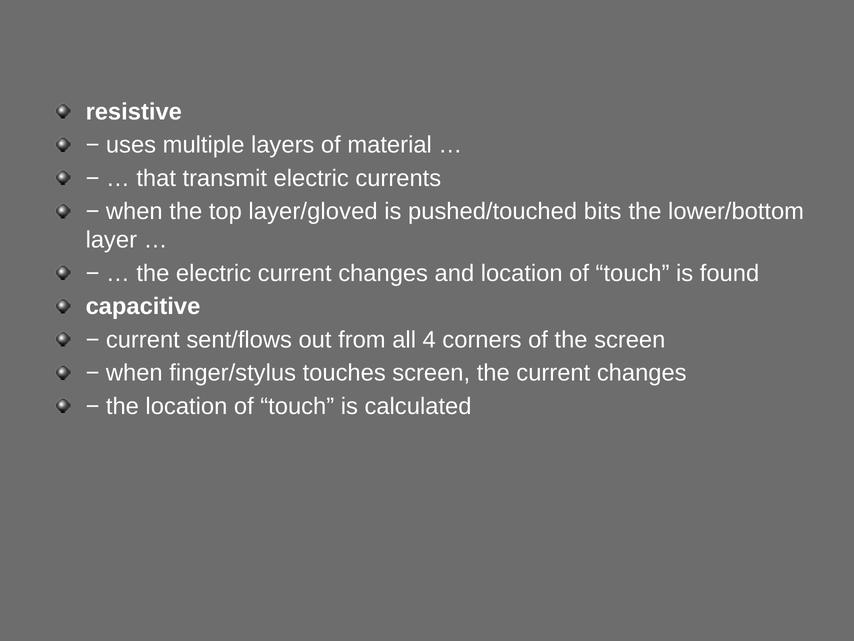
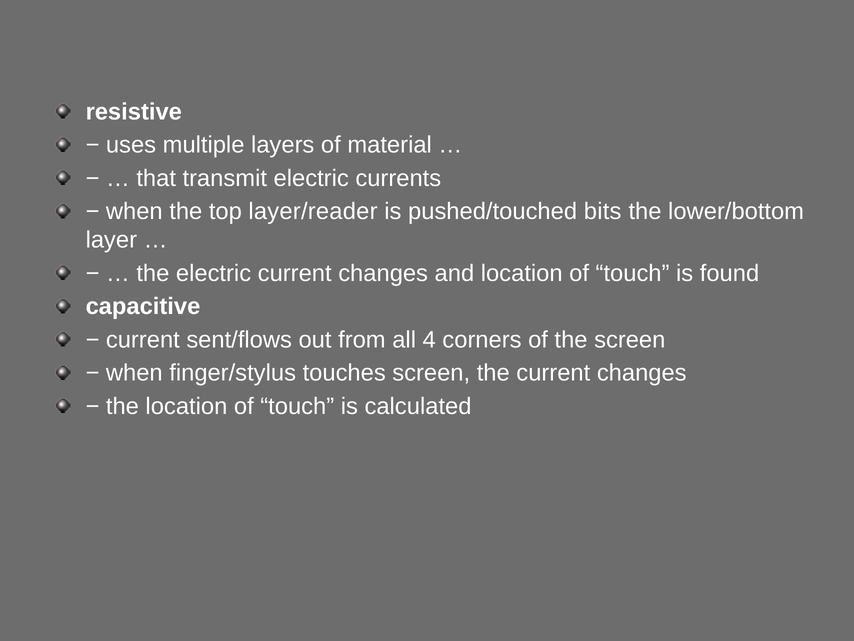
layer/gloved: layer/gloved -> layer/reader (313, 211)
